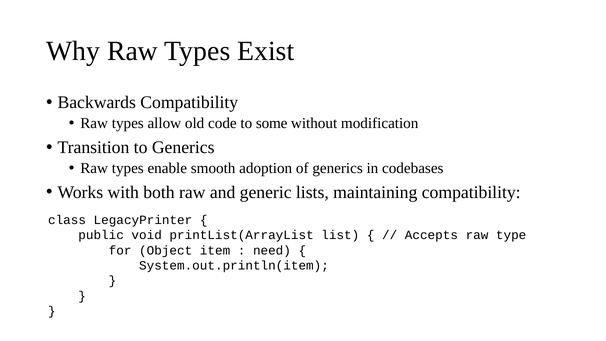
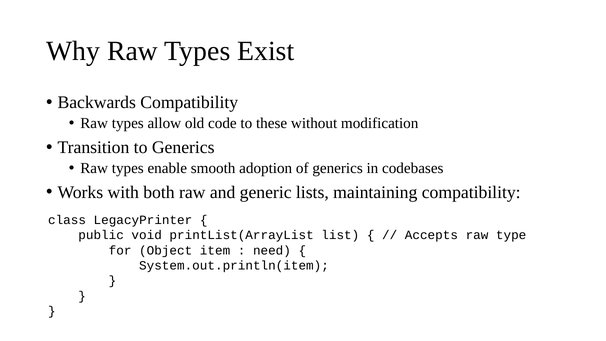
some: some -> these (272, 123)
